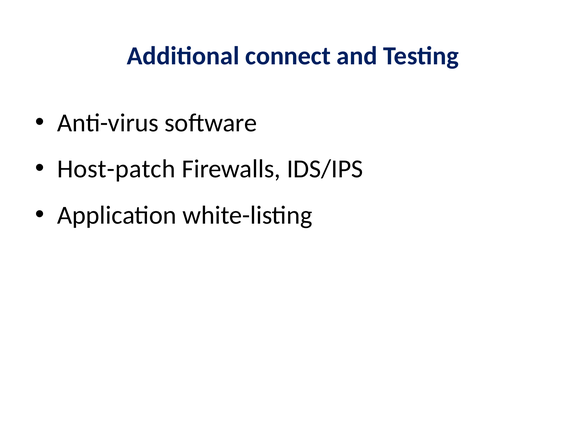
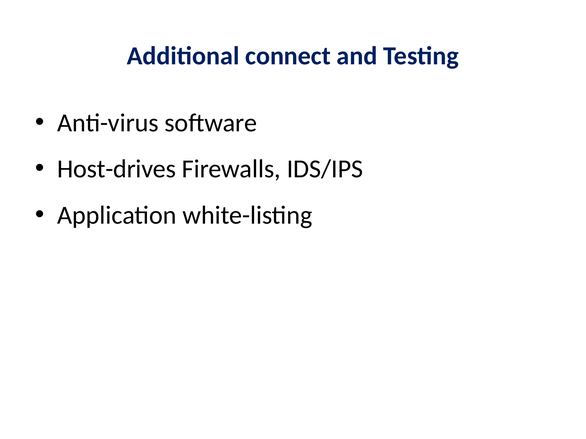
Host-patch: Host-patch -> Host-drives (117, 169)
